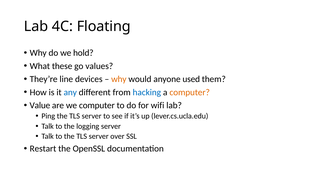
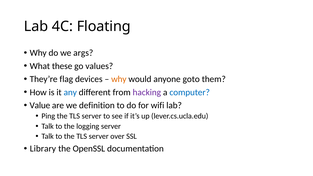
hold: hold -> args (83, 53)
line: line -> flag (66, 79)
used: used -> goto (191, 79)
hacking colour: blue -> purple (147, 92)
computer colour: orange -> blue (190, 92)
we computer: computer -> definition (97, 105)
Restart: Restart -> Library (43, 149)
